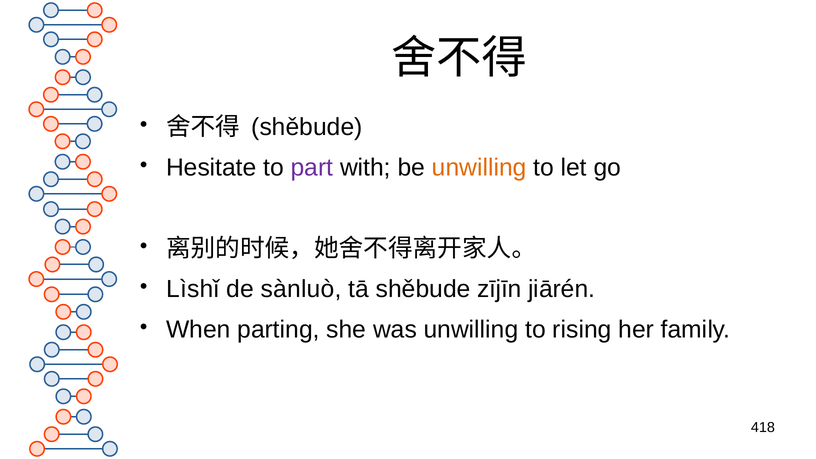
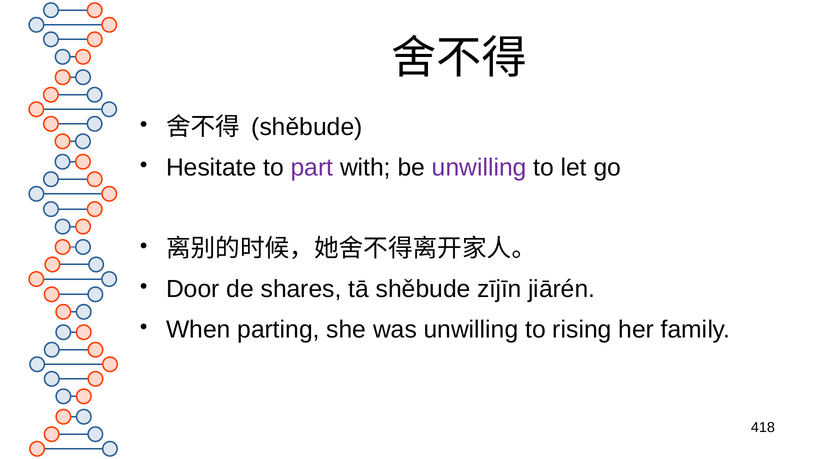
unwilling colour: orange -> purple (479, 168)
Lìshǐ: Lìshǐ -> Door (193, 289)
sànluò: sànluò -> shares (301, 289)
